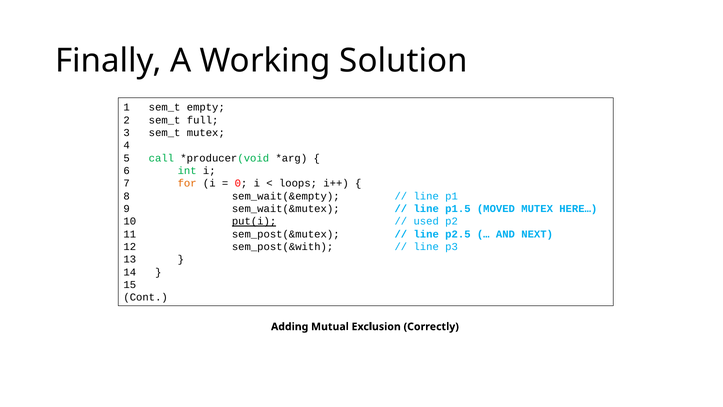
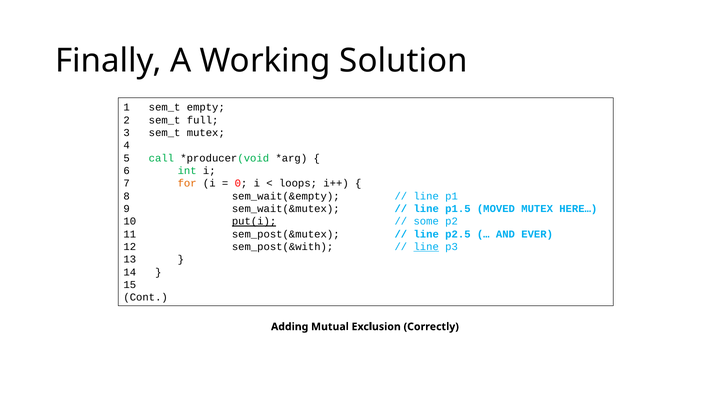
used: used -> some (426, 221)
NEXT: NEXT -> EVER (537, 234)
line underline: none -> present (426, 247)
